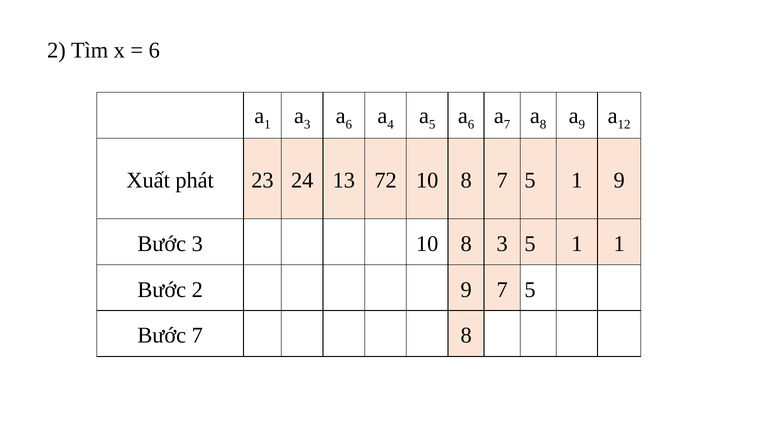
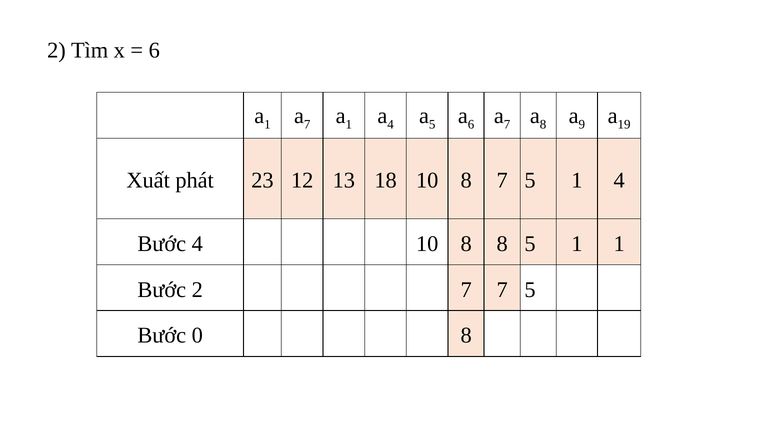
3: 3 -> 7 (307, 124)
6: 6 -> 1 (349, 124)
12: 12 -> 19 (624, 124)
24: 24 -> 12 (302, 180)
72: 72 -> 18 (386, 180)
1 9: 9 -> 4 (619, 180)
Bước 3: 3 -> 4 (197, 243)
8 3: 3 -> 8 (502, 243)
2 9: 9 -> 7 (466, 289)
Bước 7: 7 -> 0 (197, 335)
